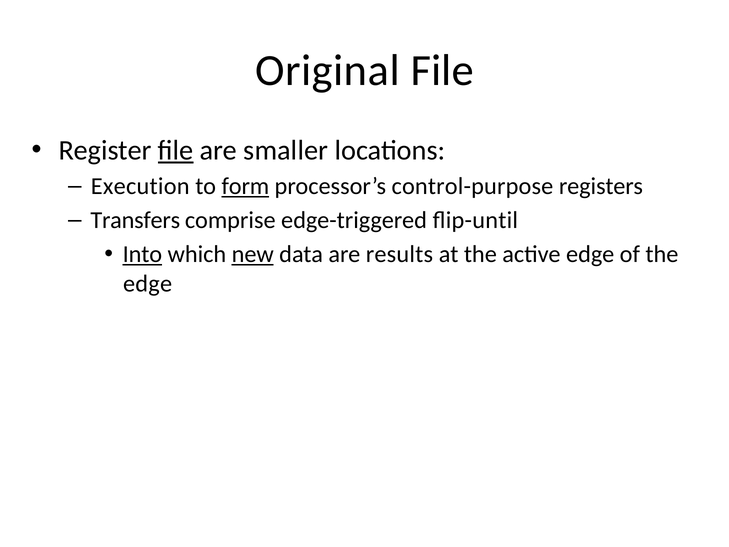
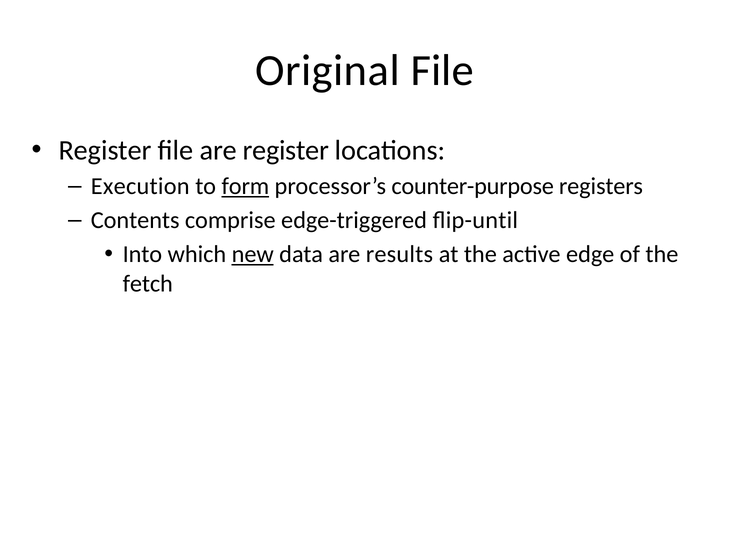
ﬁle underline: present -> none (176, 150)
are smaller: smaller -> register (286, 150)
control-purpose: control-purpose -> counter-purpose (473, 186)
Transfers: Transfers -> Contents (135, 220)
Into underline: present -> none (142, 254)
edge: edge -> fetch (148, 283)
